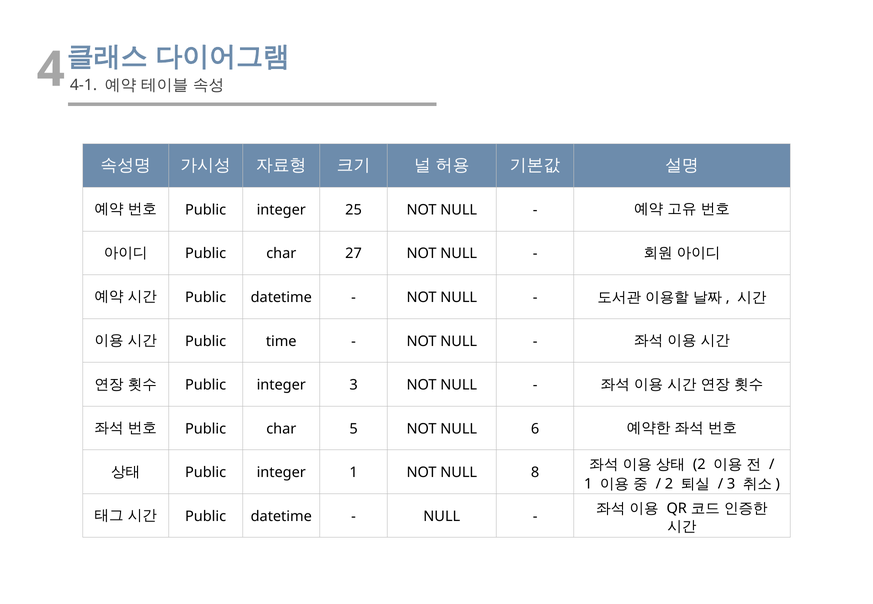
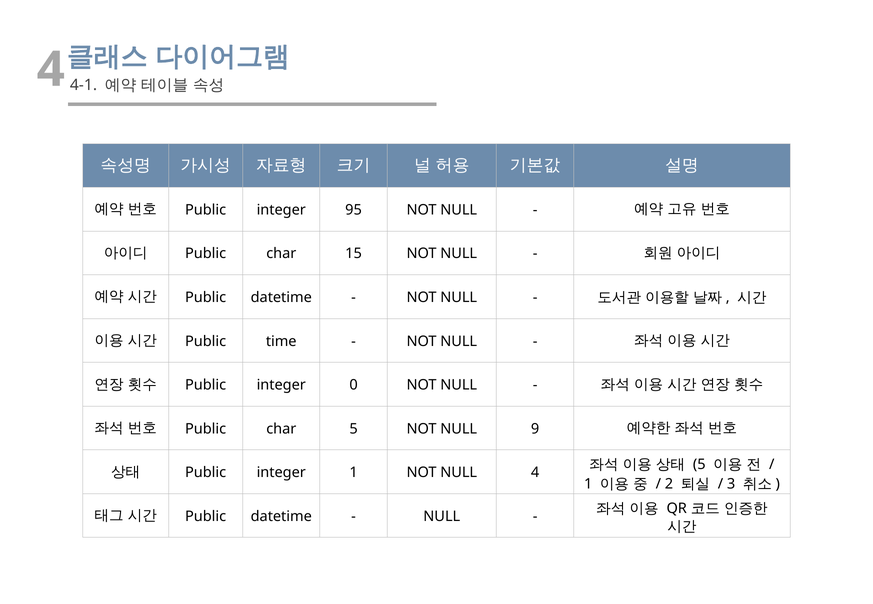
25: 25 -> 95 (354, 210)
27: 27 -> 15 (354, 254)
integer 3: 3 -> 0 (354, 385)
6: 6 -> 9 (535, 429)
2: 2 -> 5 (699, 465)
NULL 8: 8 -> 4 (535, 473)
